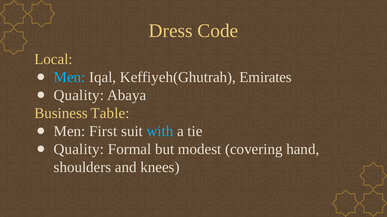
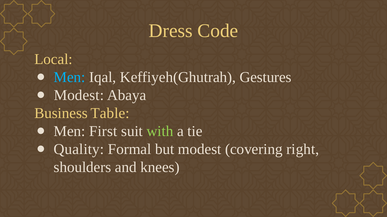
Emirates: Emirates -> Gestures (266, 77)
Quality: Quality -> Modest (79, 95)
with colour: light blue -> light green (160, 132)
hand: hand -> right (303, 150)
